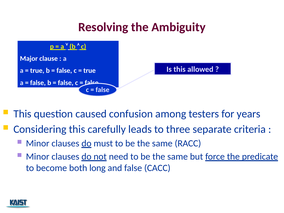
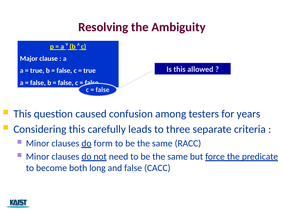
must: must -> form (103, 143)
